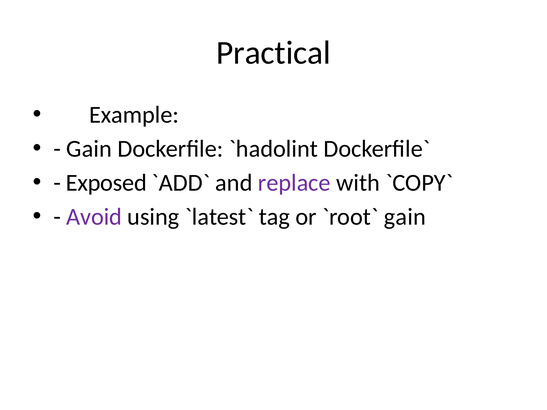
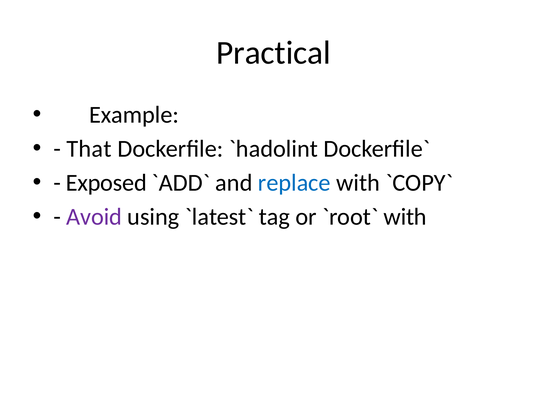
Gain: Gain -> That (89, 149)
replace colour: purple -> blue (294, 183)
gain: gain -> with (405, 217)
